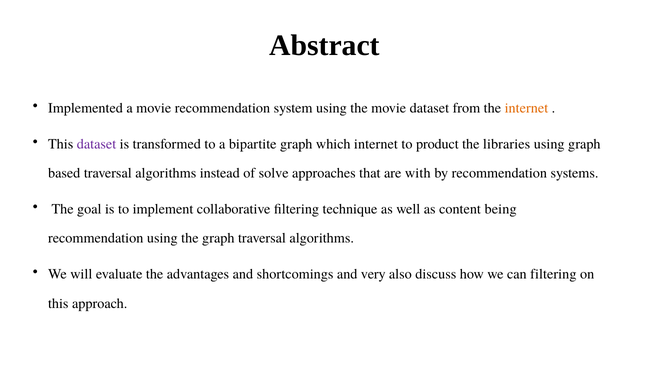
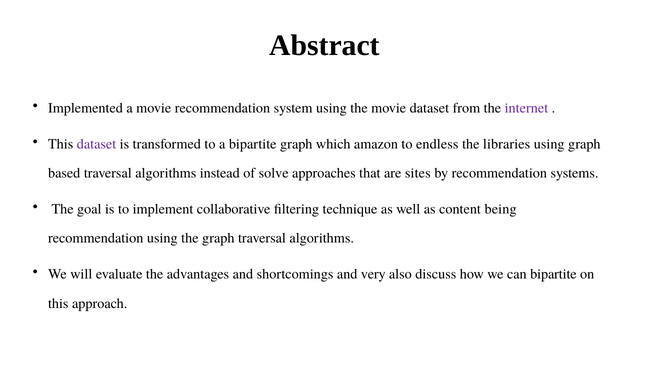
internet colour: orange -> purple (526, 108)
which internet: internet -> amazon (376, 144)
product: product -> endless (437, 144)
with: with -> sites (418, 173)
can filtering: filtering -> bipartite (553, 274)
